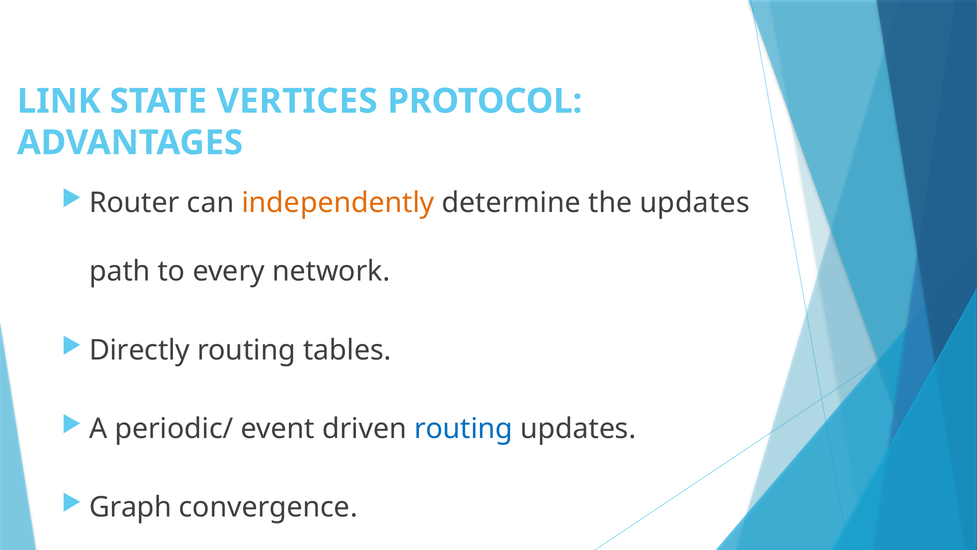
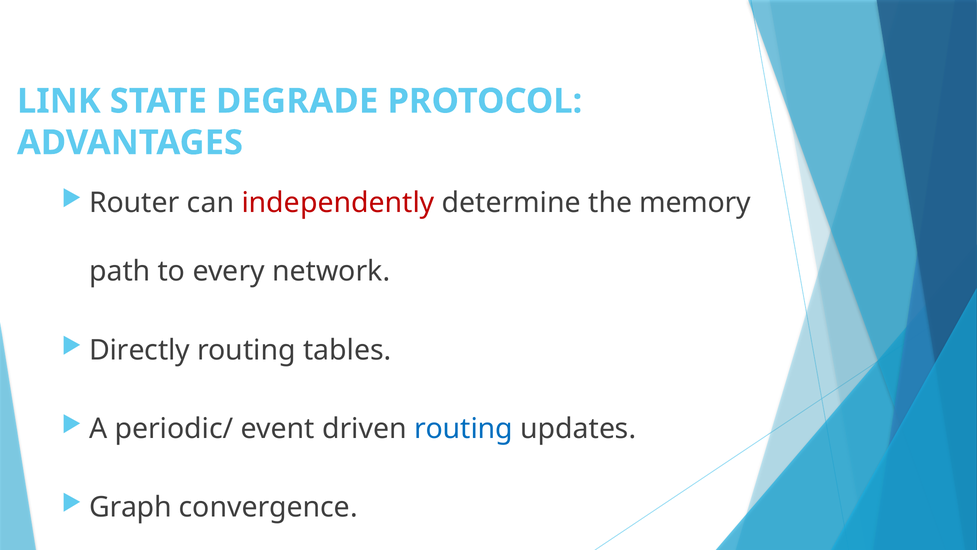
VERTICES: VERTICES -> DEGRADE (297, 101)
independently colour: orange -> red (338, 203)
the updates: updates -> memory (695, 203)
